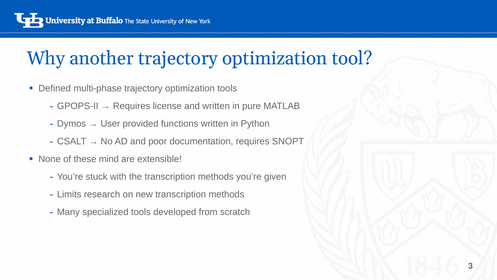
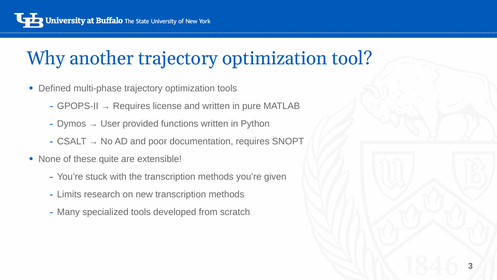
mind: mind -> quite (109, 159)
